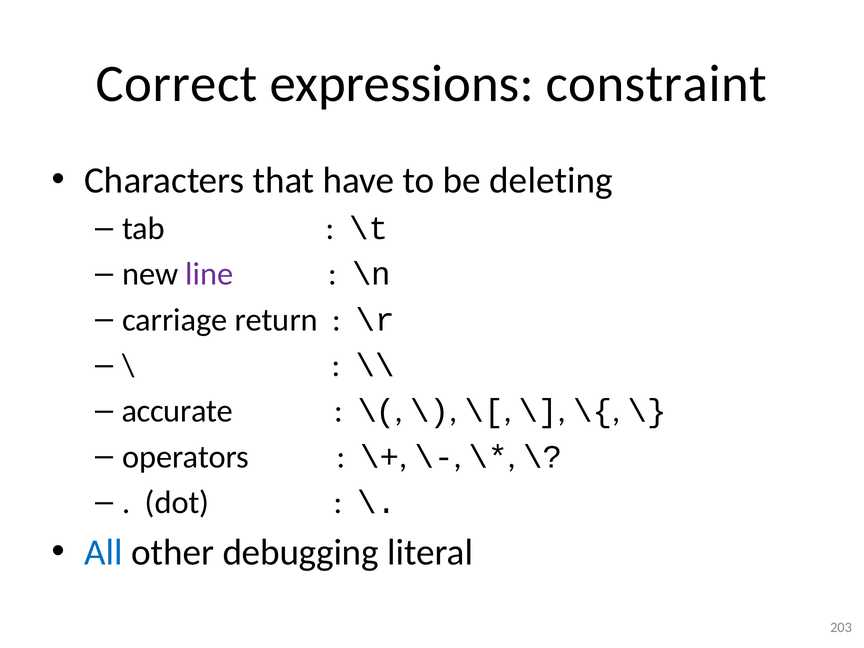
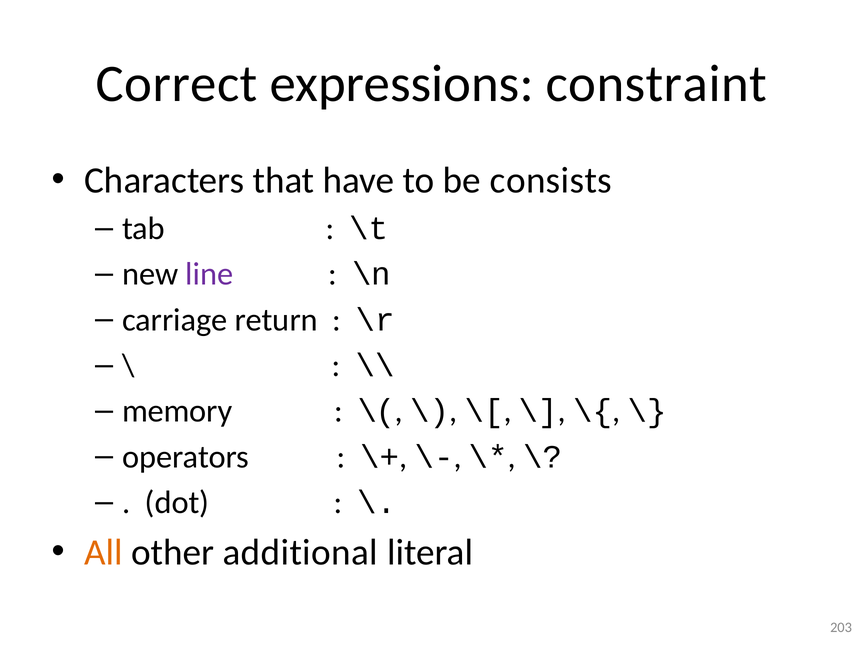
deleting: deleting -> consists (551, 180)
accurate: accurate -> memory (177, 411)
All colour: blue -> orange (104, 552)
debugging: debugging -> additional (300, 552)
